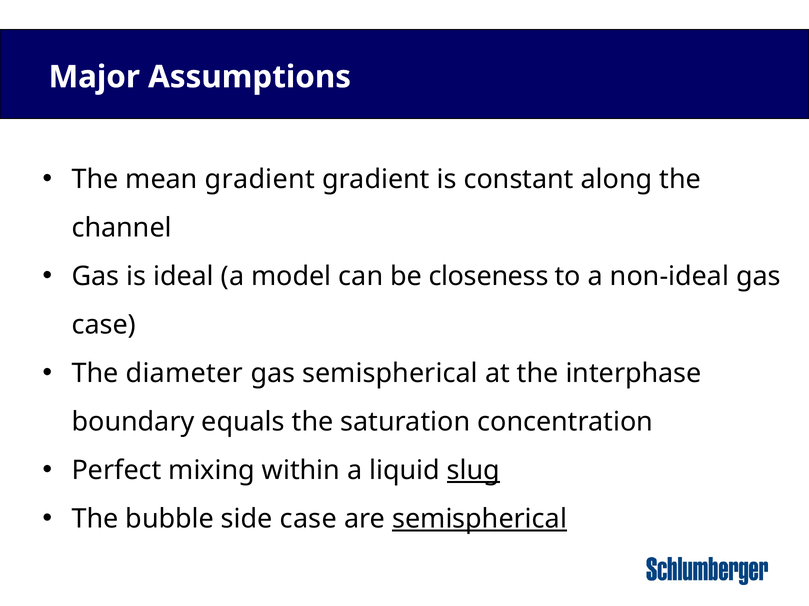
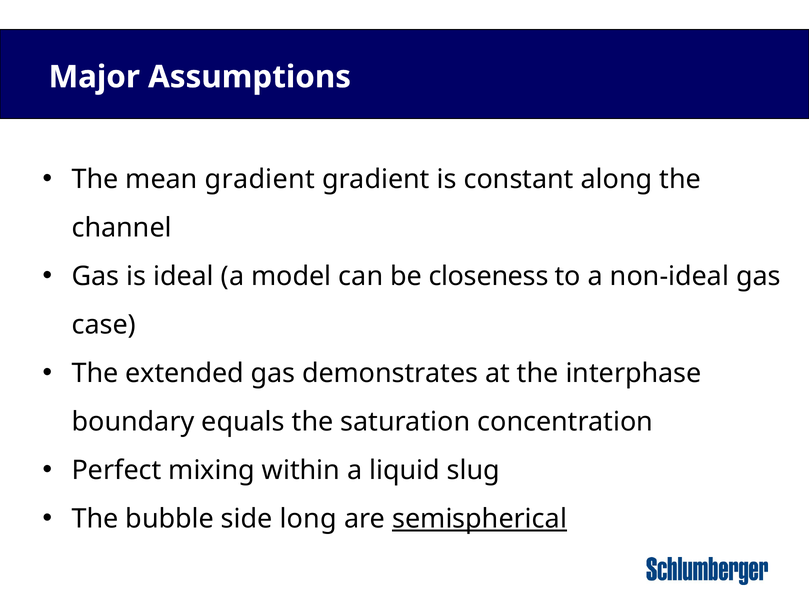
diameter: diameter -> extended (185, 374)
gas semispherical: semispherical -> demonstrates (390, 374)
slug underline: present -> none (473, 471)
side case: case -> long (308, 520)
